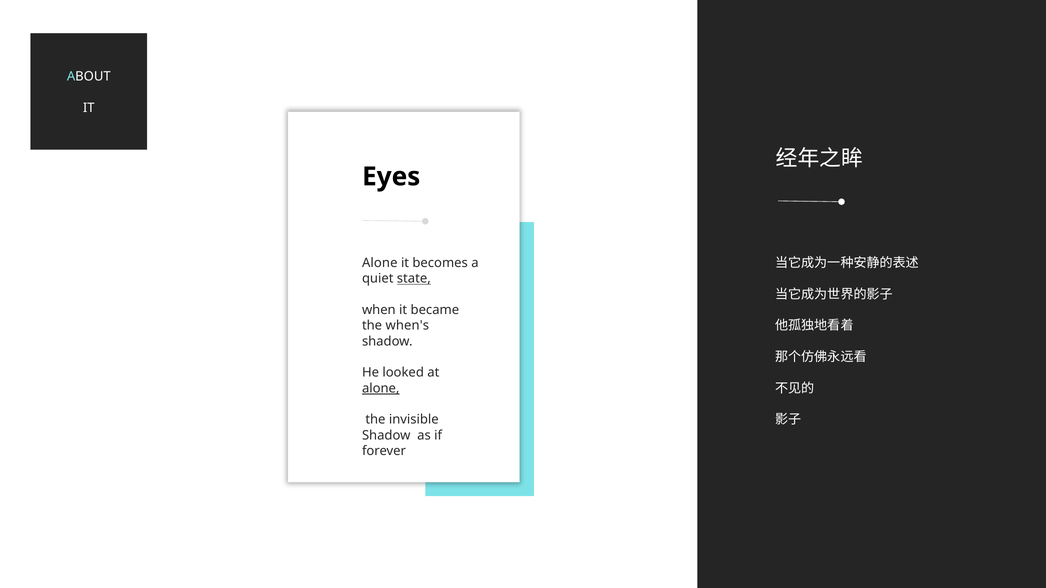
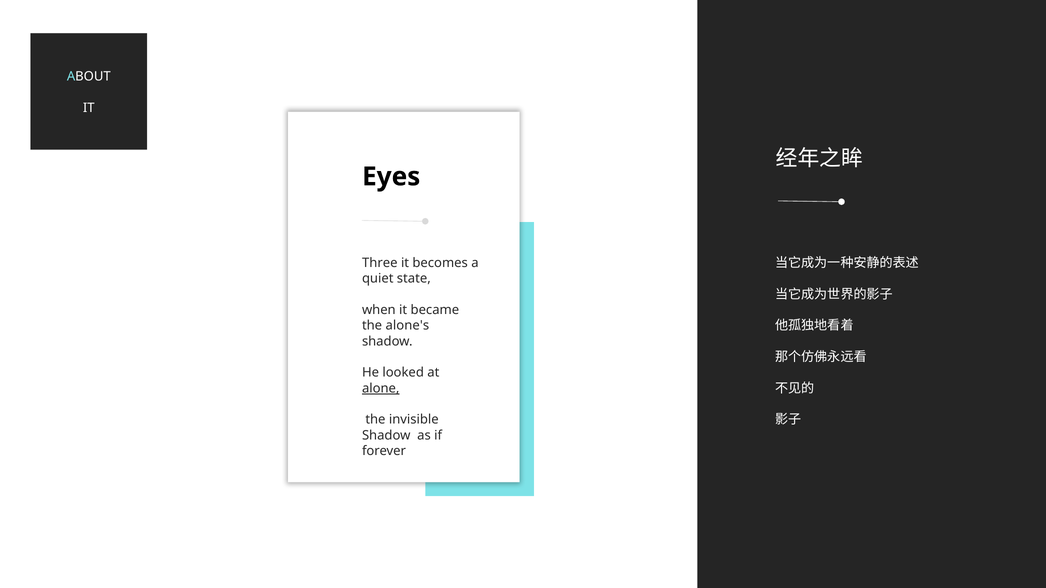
Alone: Alone -> Three (380, 263)
state underline: present -> none (414, 279)
when's: when's -> alone's (407, 326)
